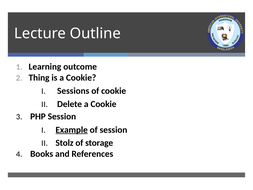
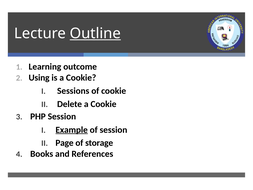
Outline underline: none -> present (95, 33)
Thing: Thing -> Using (39, 78)
Stolz: Stolz -> Page (64, 143)
